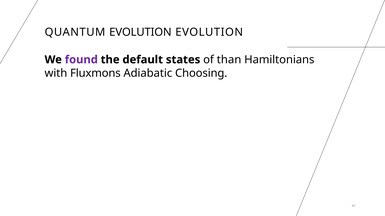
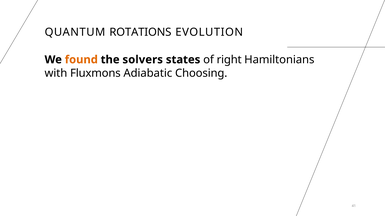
QUANTUM EVOLUTION: EVOLUTION -> ROTATIONS (140, 32)
found colour: purple -> orange (81, 60)
default: default -> solvers (143, 60)
than: than -> right (229, 60)
